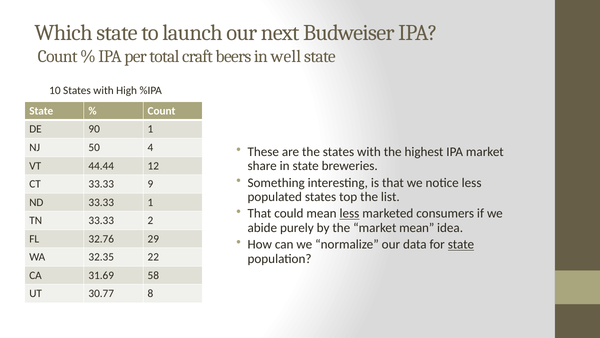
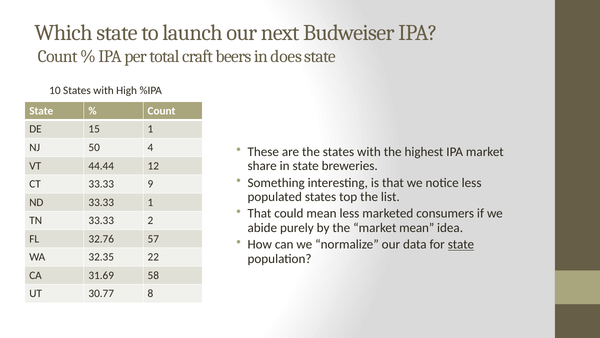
well: well -> does (286, 56)
90: 90 -> 15 (94, 129)
less underline: present -> none (349, 213)
29: 29 -> 57 (153, 239)
